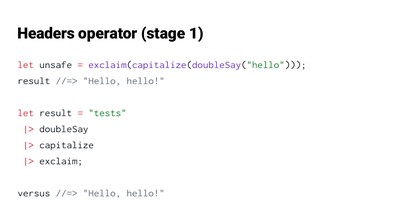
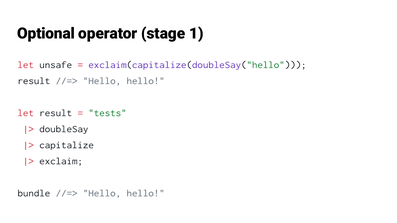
Headers: Headers -> Optional (46, 34)
versus: versus -> bundle (34, 193)
